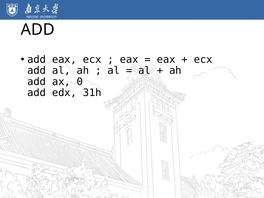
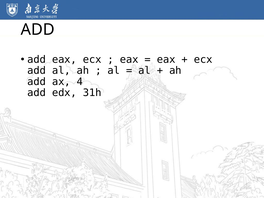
0: 0 -> 4 (80, 82)
